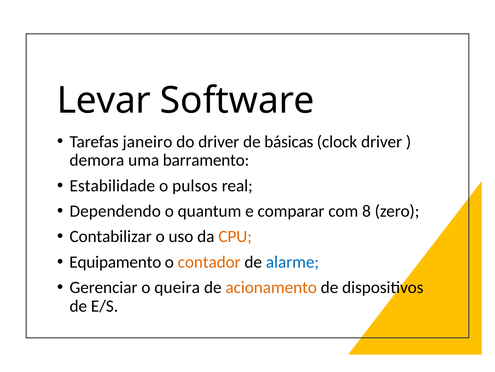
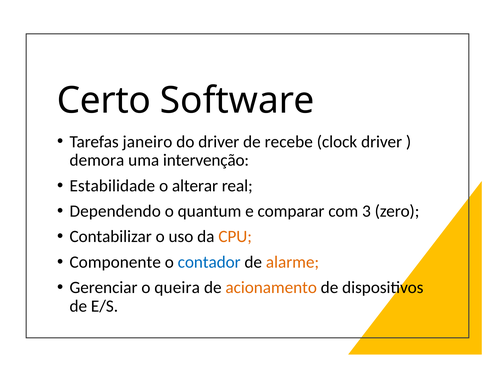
Levar: Levar -> Certo (104, 100)
básicas: básicas -> recebe (289, 141)
barramento: barramento -> intervenção (206, 160)
pulsos: pulsos -> alterar (195, 185)
8: 8 -> 3 (366, 211)
Equipamento: Equipamento -> Componente (115, 262)
contador colour: orange -> blue (209, 262)
alarme colour: blue -> orange (292, 262)
